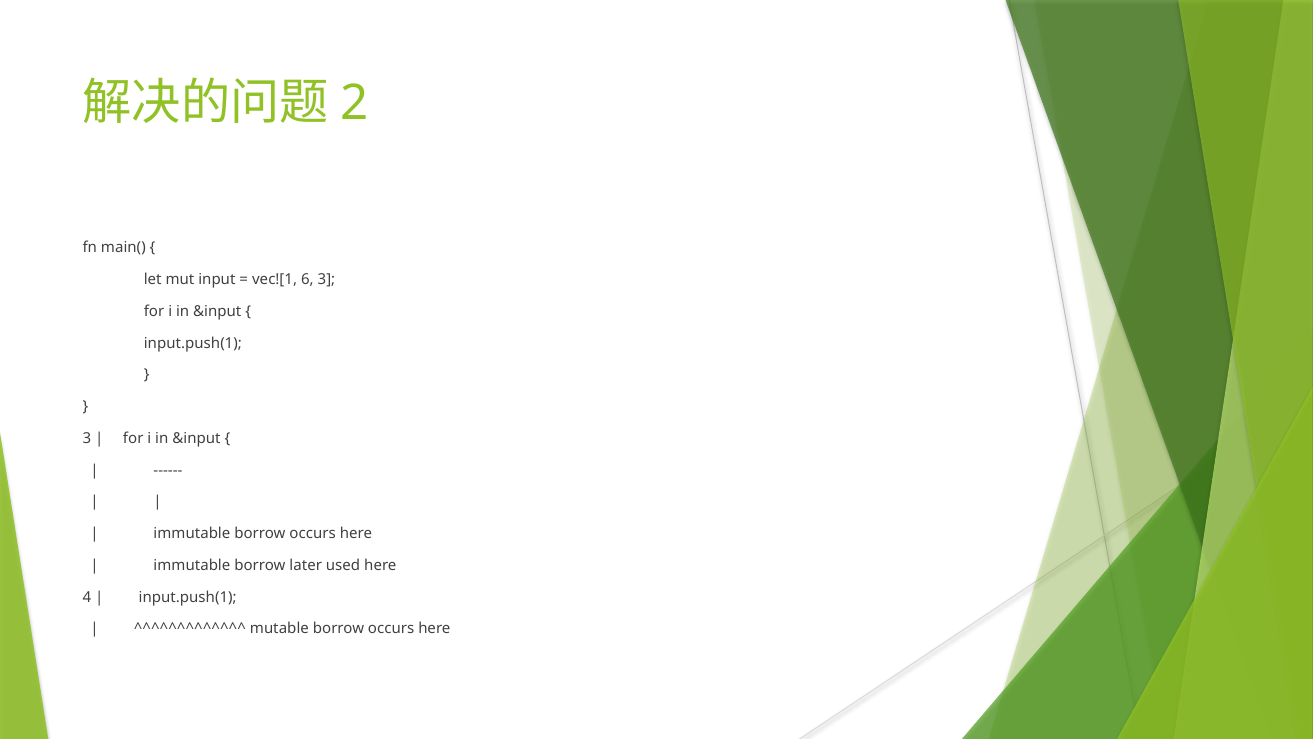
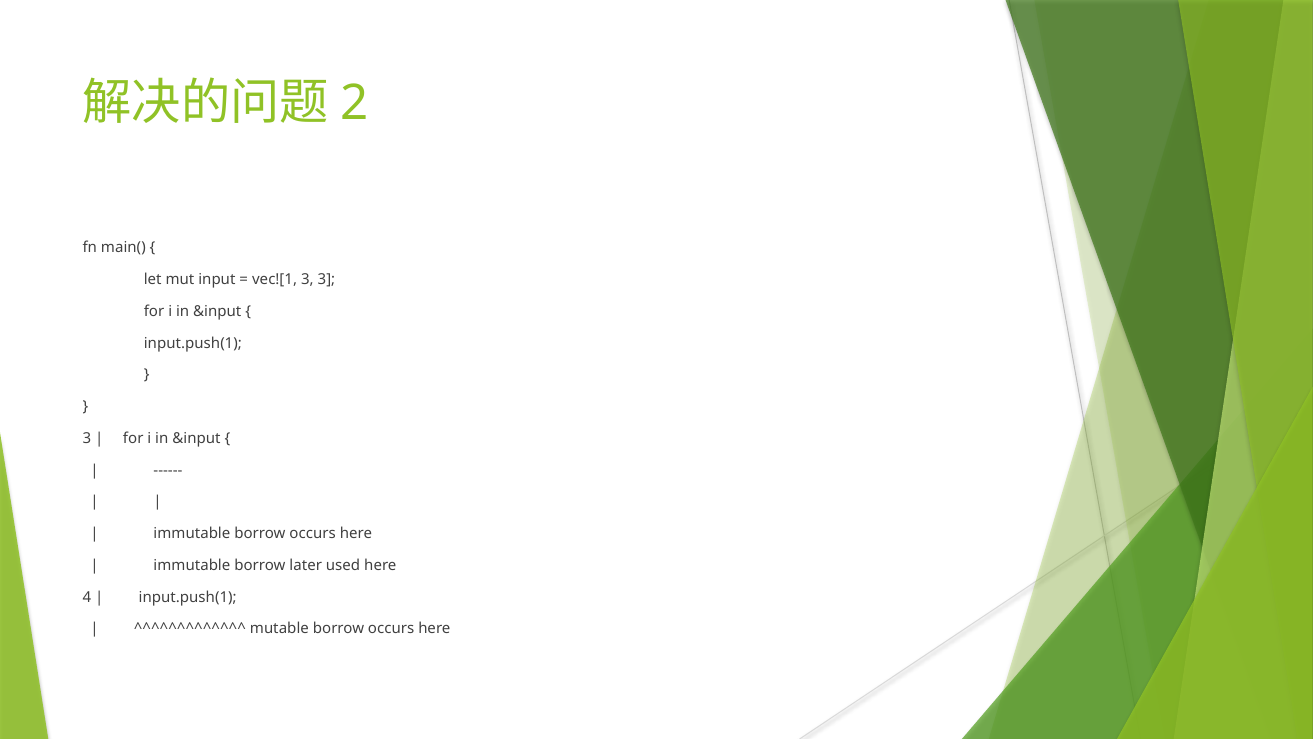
vec![1 6: 6 -> 3 (307, 279)
